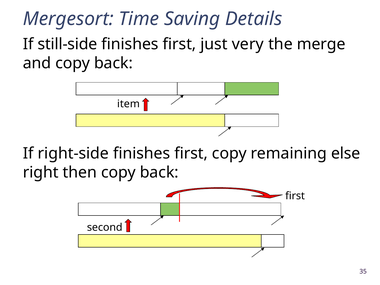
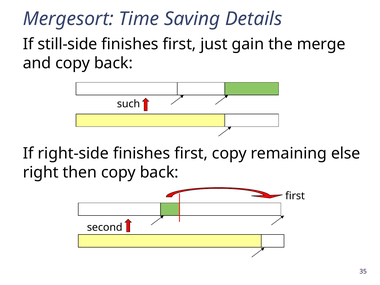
very: very -> gain (248, 44)
item: item -> such (129, 104)
